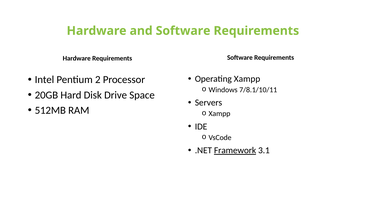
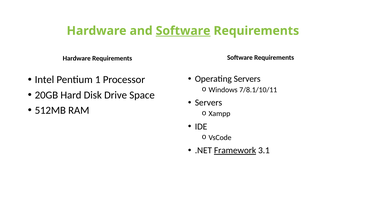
Software underline: none -> present (183, 31)
Operating Xampp: Xampp -> Servers (247, 79)
2: 2 -> 1 (98, 80)
